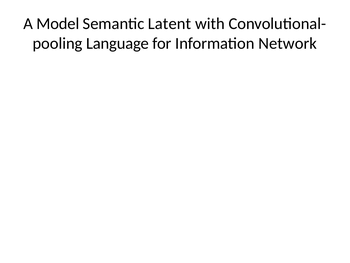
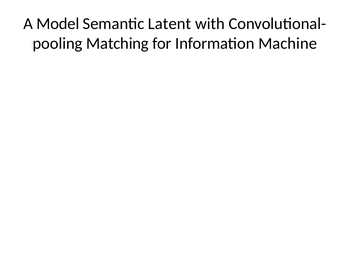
Language: Language -> Matching (117, 43)
Network: Network -> Machine (288, 43)
